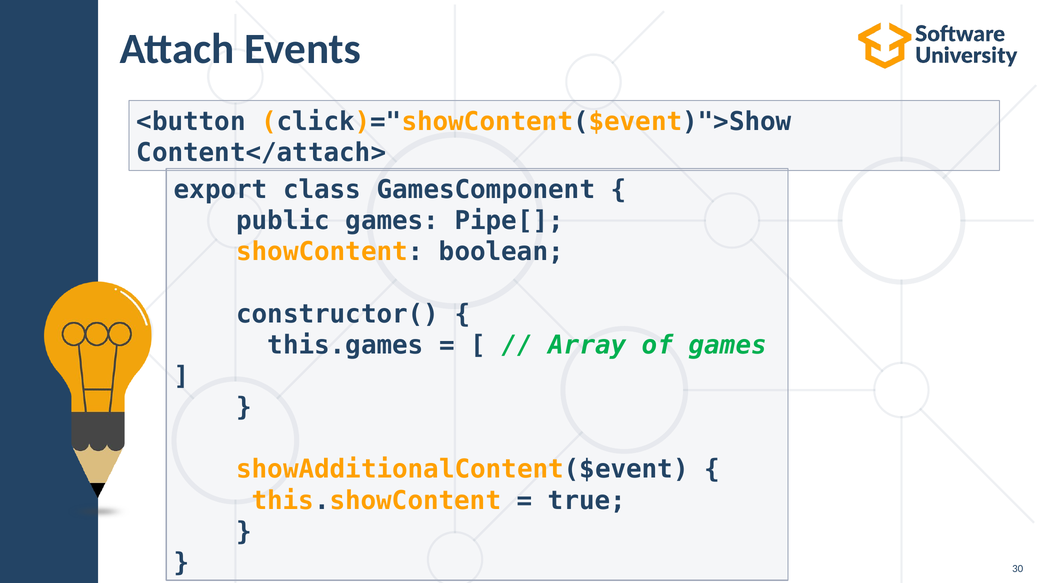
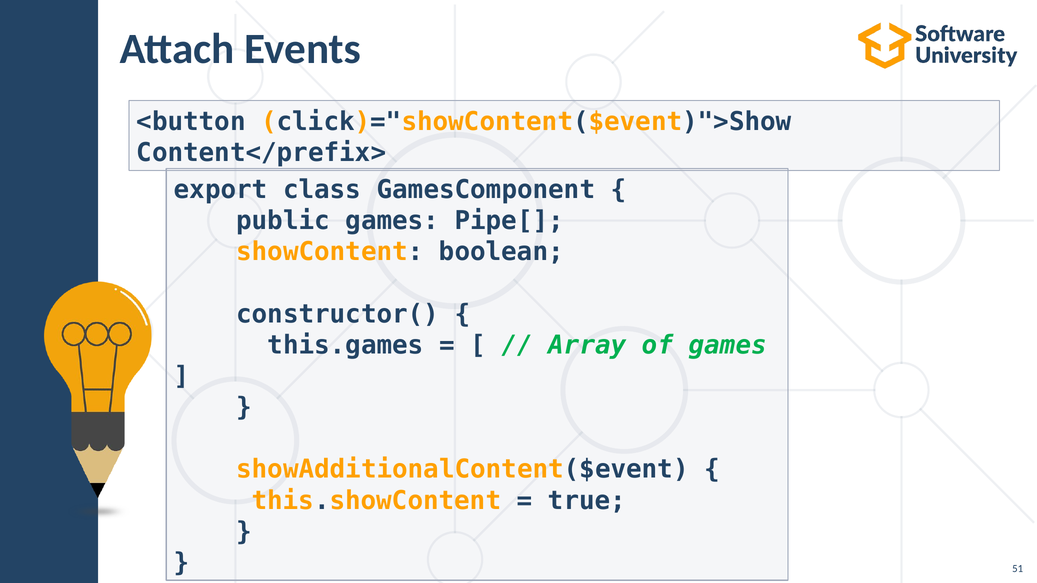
Content</attach>: Content</attach> -> Content</prefix> (261, 153)
30: 30 -> 51 (1018, 569)
